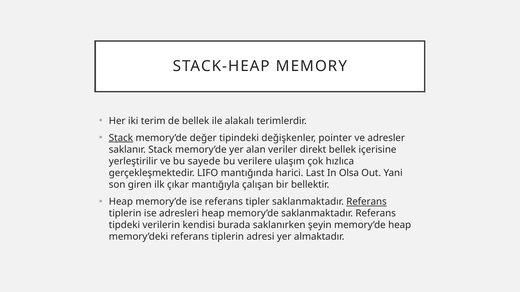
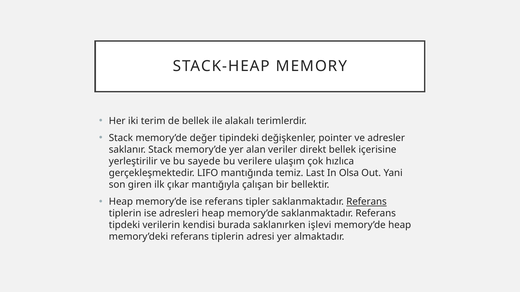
Stack underline: present -> none (121, 138)
harici: harici -> temiz (290, 173)
şeyin: şeyin -> işlevi (320, 225)
